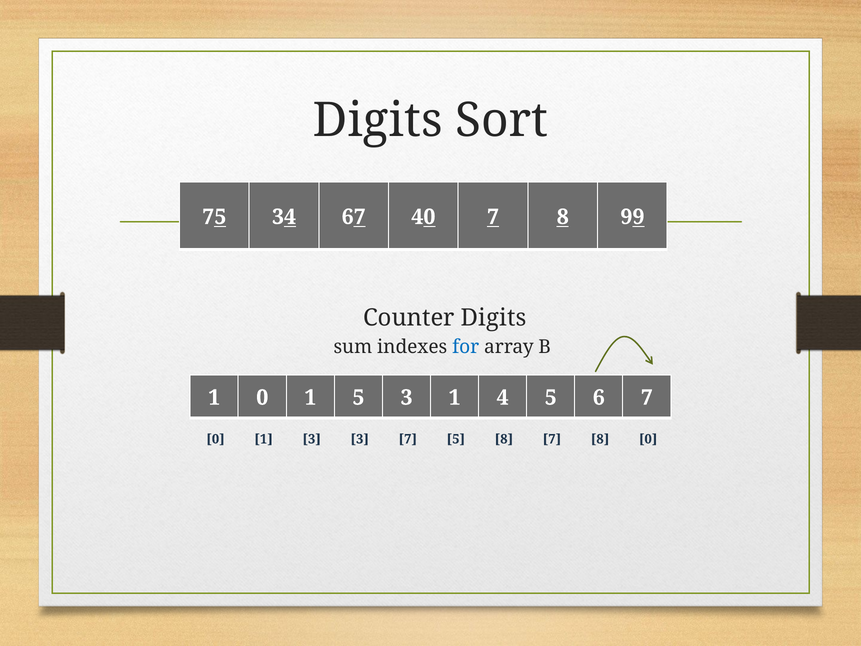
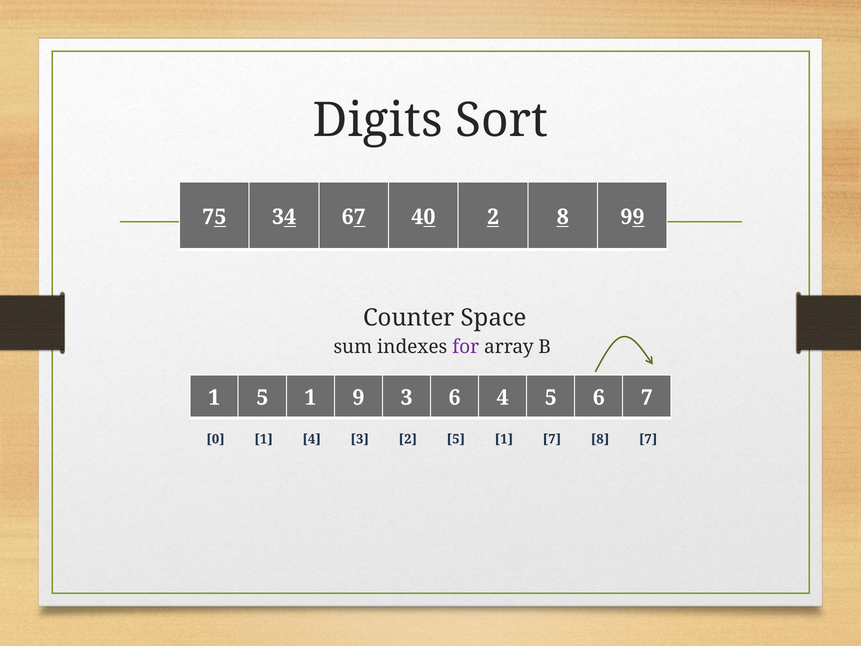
40 7: 7 -> 2 (493, 217)
Counter Digits: Digits -> Space (494, 318)
for colour: blue -> purple (466, 347)
1 0: 0 -> 5 (262, 397)
1 5: 5 -> 9 (358, 397)
3 1: 1 -> 6 (455, 397)
1 3: 3 -> 4 (312, 439)
3 7: 7 -> 2 (408, 439)
8: 8 -> 1 (504, 439)
8 0: 0 -> 7 (648, 439)
